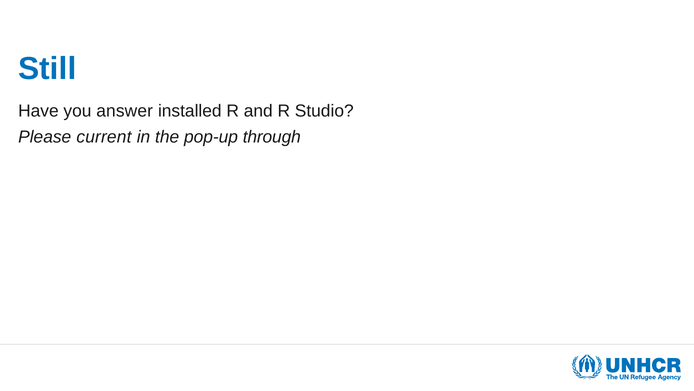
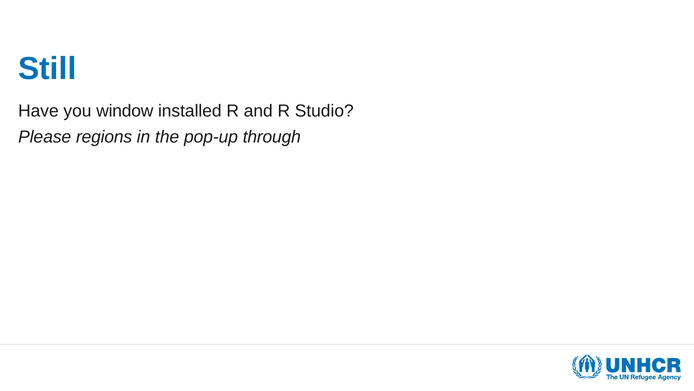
answer: answer -> window (125, 111)
current: current -> regions (104, 137)
